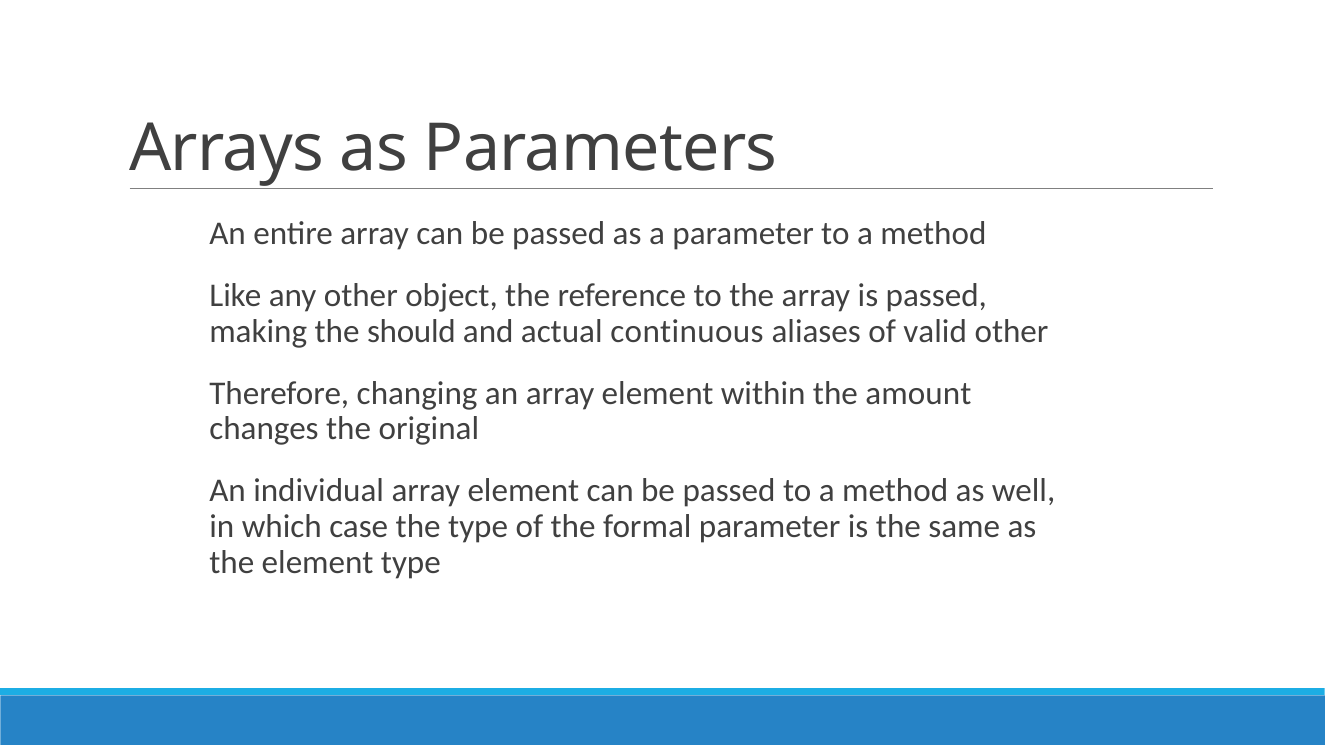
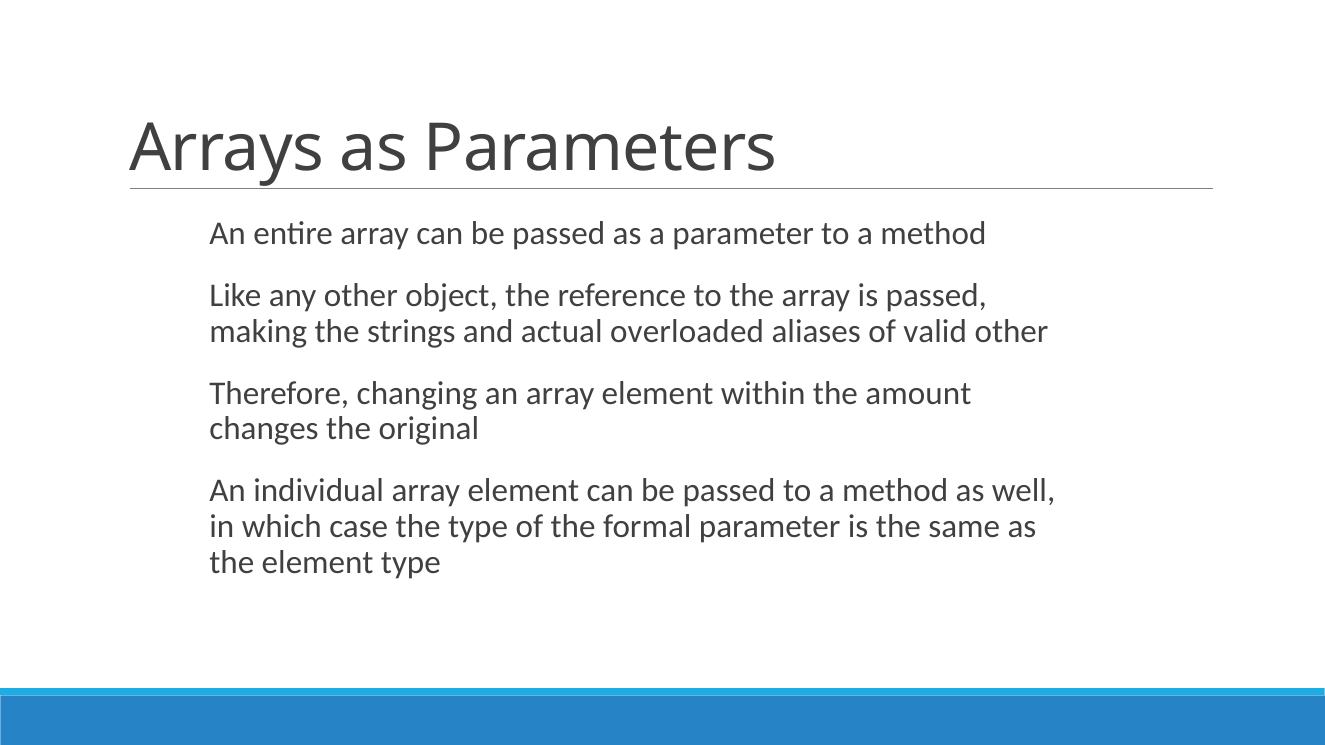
should: should -> strings (411, 332)
continuous: continuous -> overloaded (687, 332)
